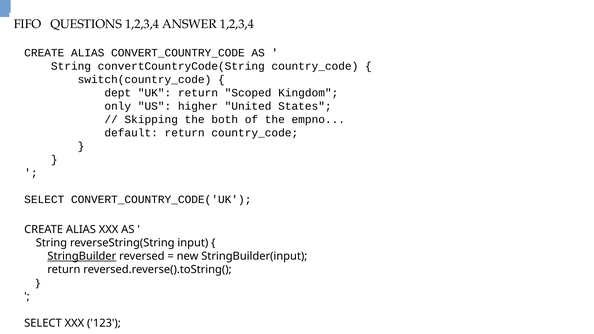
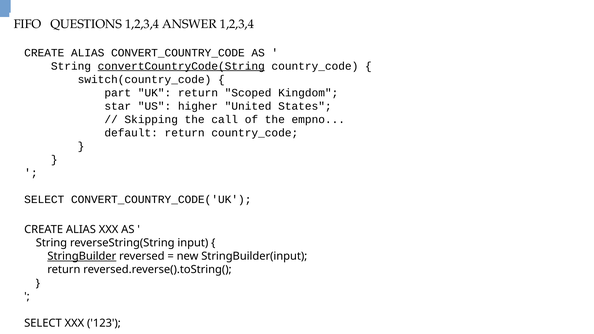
convertCountryCode(String underline: none -> present (181, 66)
dept: dept -> part (118, 93)
only: only -> star (118, 106)
both: both -> call (225, 120)
